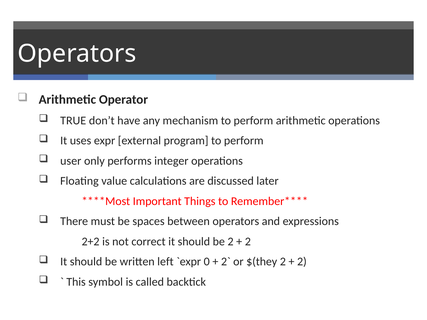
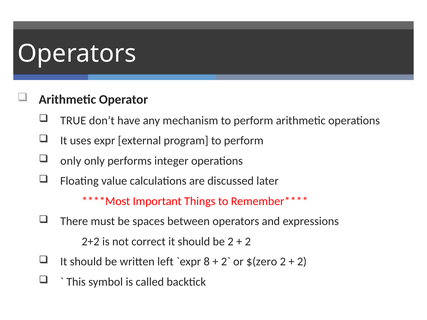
user: user -> only (71, 161)
0: 0 -> 8 (207, 262)
$(they: $(they -> $(zero (262, 262)
